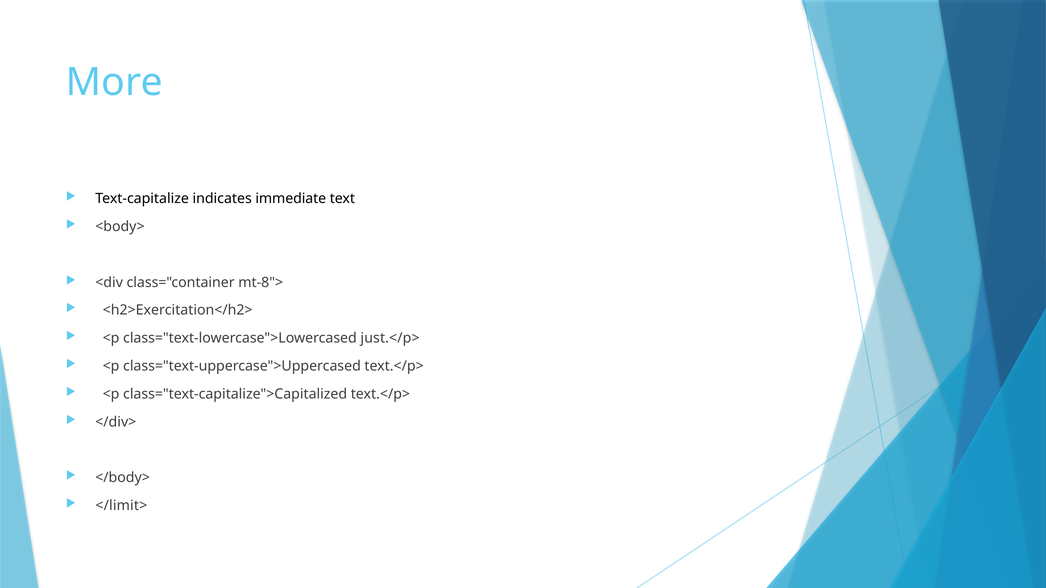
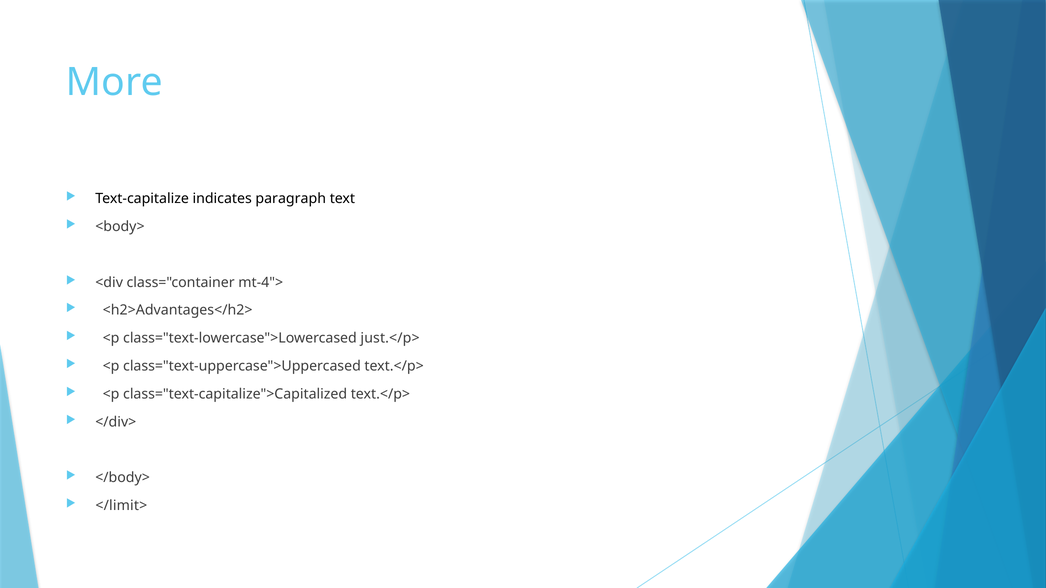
immediate: immediate -> paragraph (291, 199)
mt-8">: mt-8"> -> mt-4"> (261, 283)
<h2>Exercitation</h2>: <h2>Exercitation</h2> -> <h2>Advantages</h2> (178, 310)
